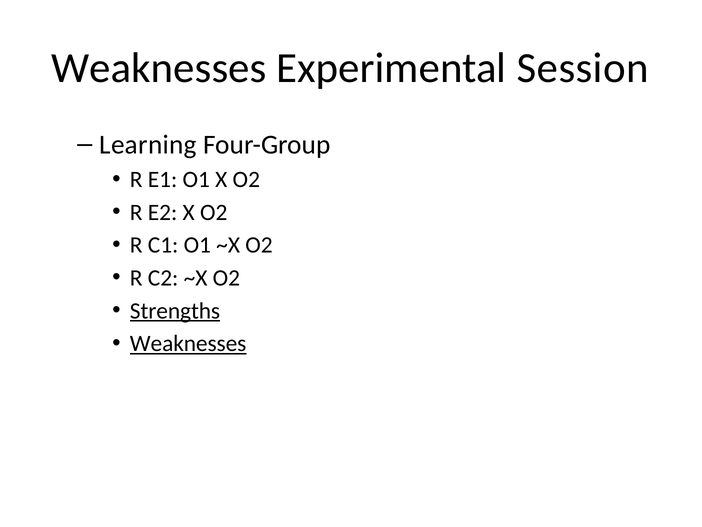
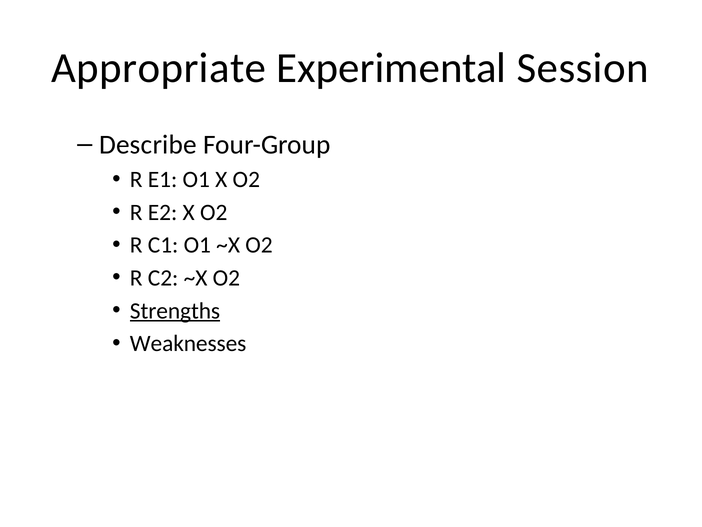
Weaknesses: Weaknesses -> Appropriate (159, 68)
Learning: Learning -> Describe (148, 145)
Weaknesses underline: present -> none (188, 343)
